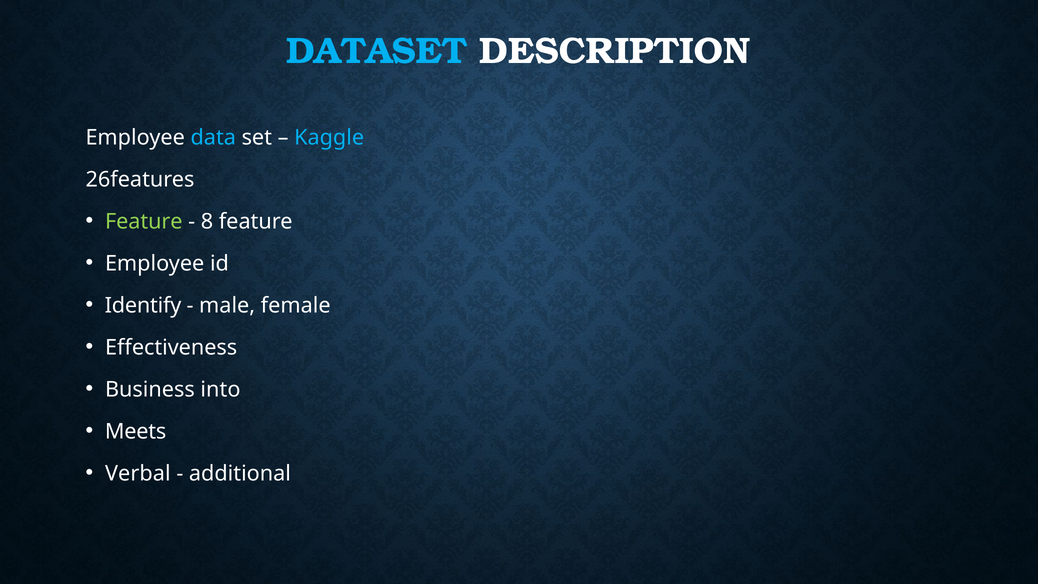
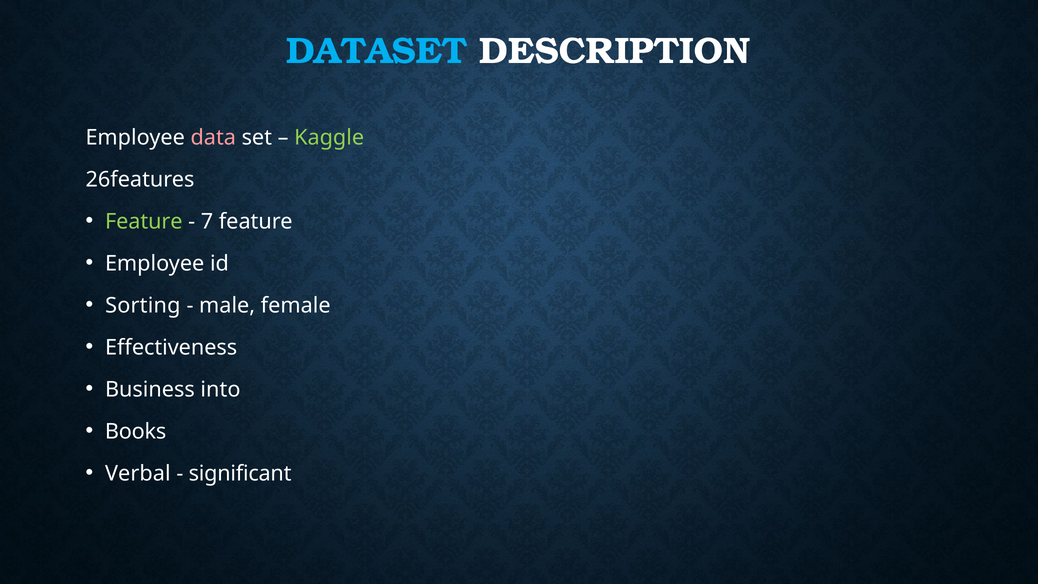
data colour: light blue -> pink (213, 138)
Kaggle colour: light blue -> light green (329, 138)
8: 8 -> 7 (207, 222)
Identify: Identify -> Sorting (143, 306)
Meets: Meets -> Books (136, 431)
additional: additional -> significant (240, 473)
